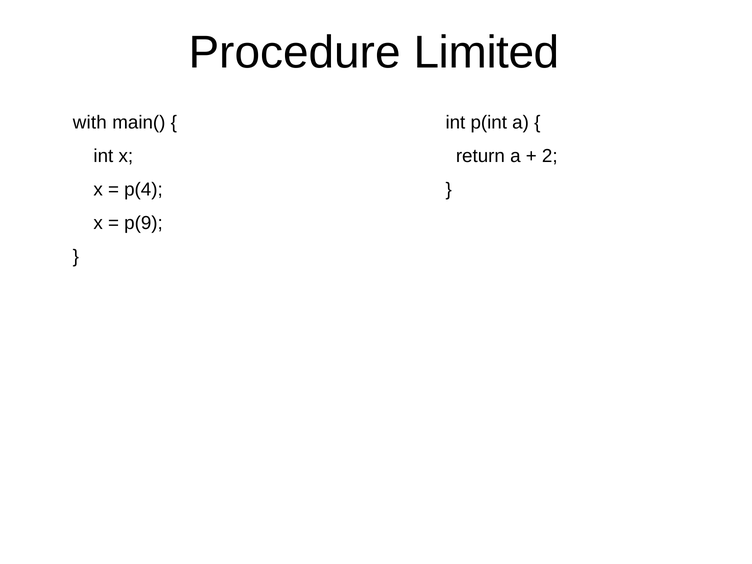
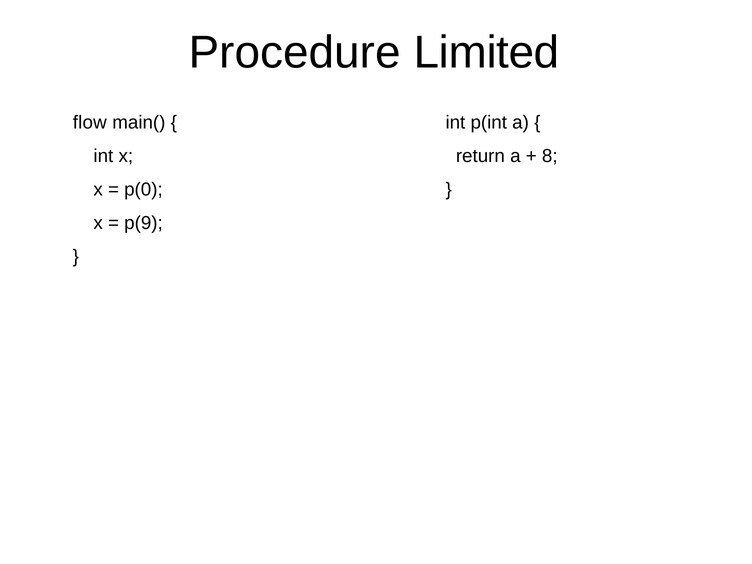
with: with -> flow (90, 123)
2: 2 -> 8 (550, 156)
p(4: p(4 -> p(0 (143, 190)
